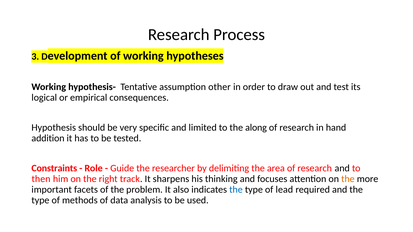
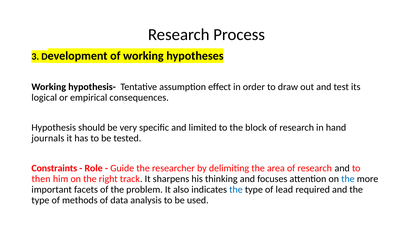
other: other -> effect (220, 87)
along: along -> block (256, 128)
addition: addition -> journals (48, 138)
the colour: orange -> blue (348, 179)
